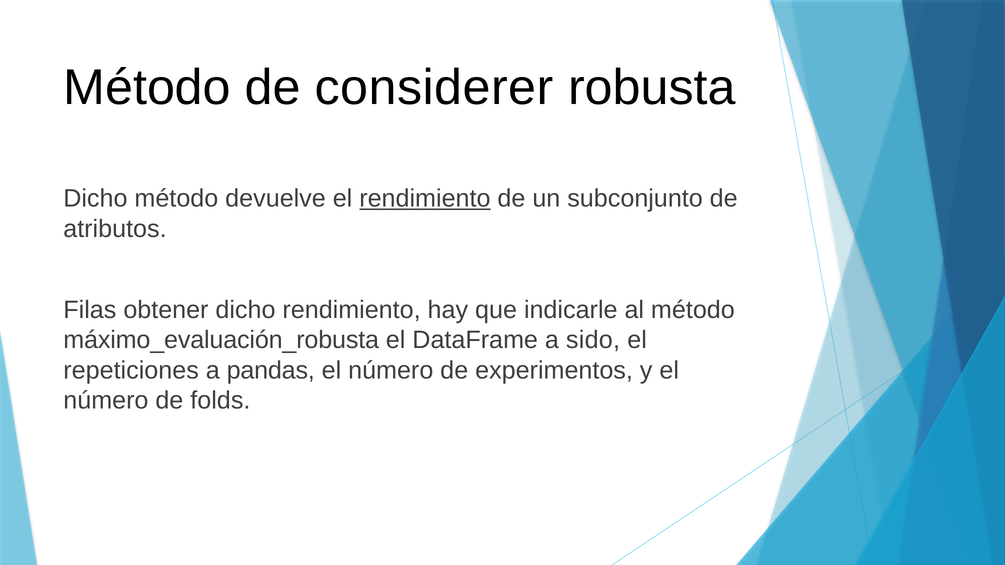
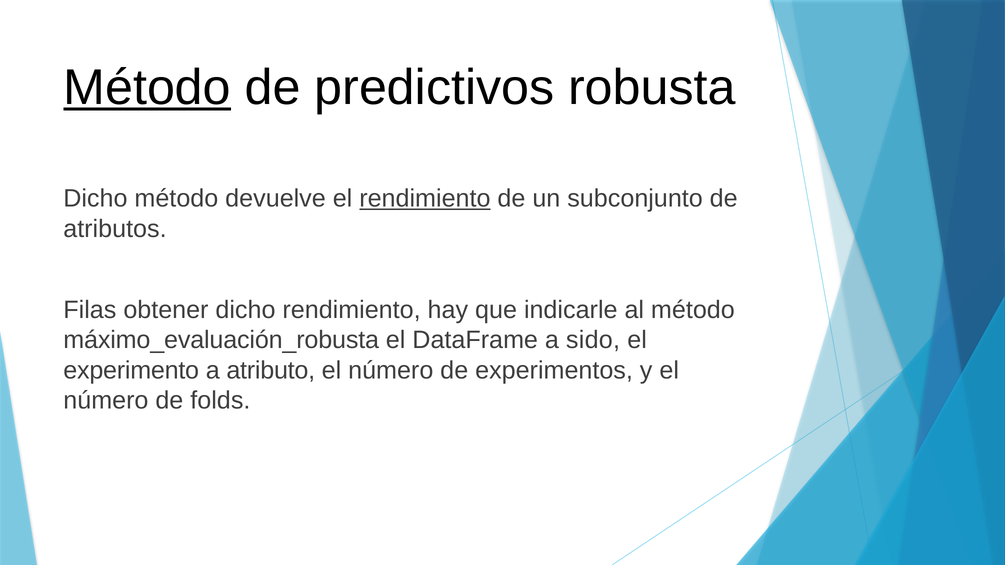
Método underline: none -> present (147, 88)
considerer: considerer -> predictivos (434, 88)
repeticiones: repeticiones -> experimento (131, 370)
pandas: pandas -> atributo (271, 370)
